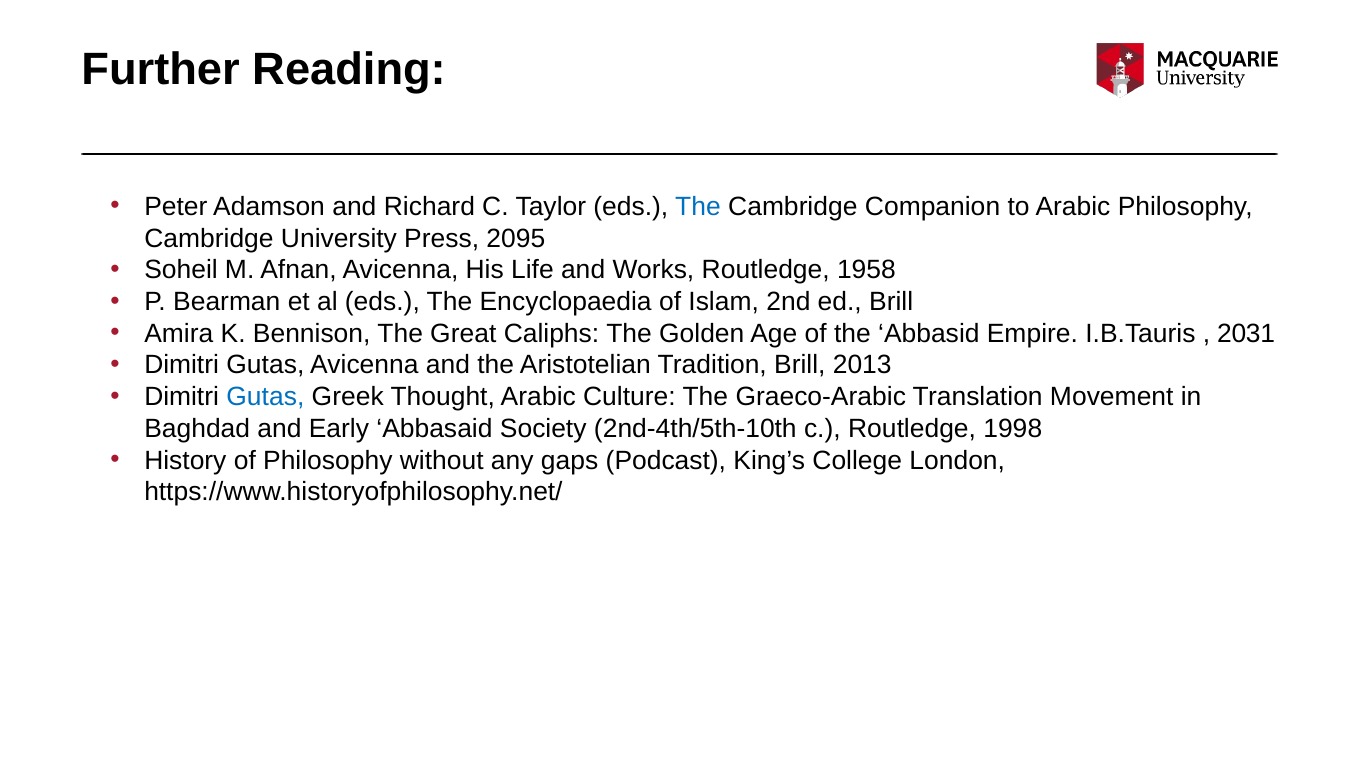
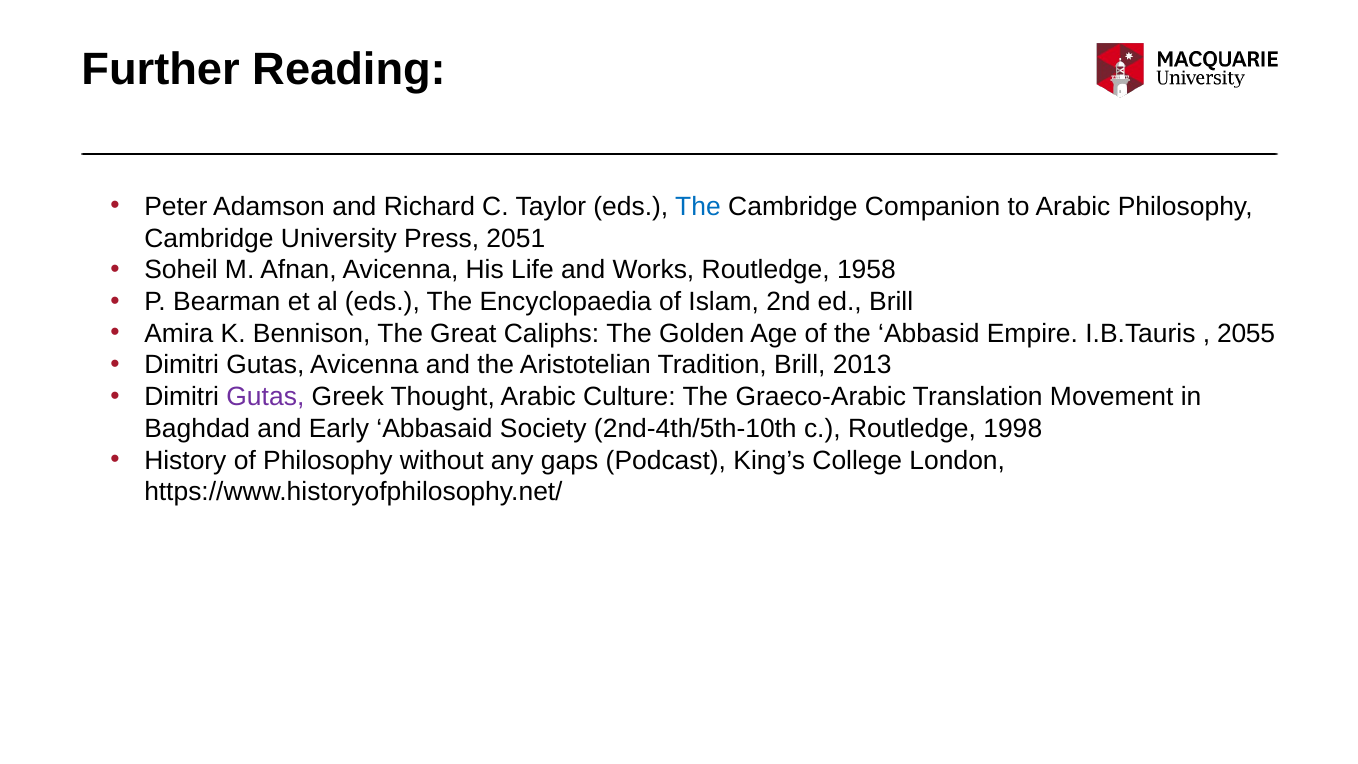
2095: 2095 -> 2051 (516, 238)
2031: 2031 -> 2055 (1246, 333)
Gutas colour: blue -> purple (265, 397)
